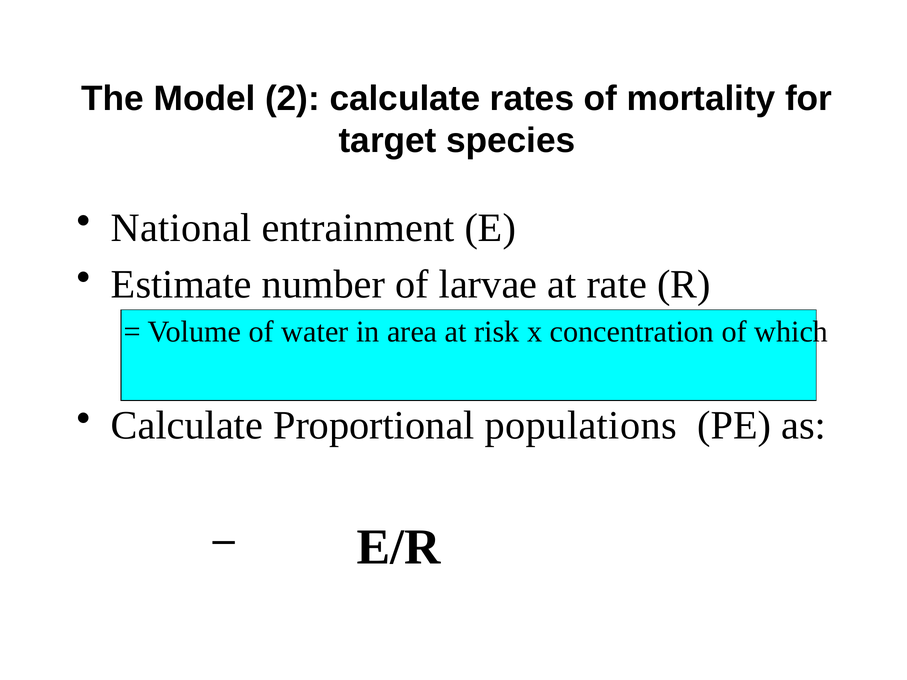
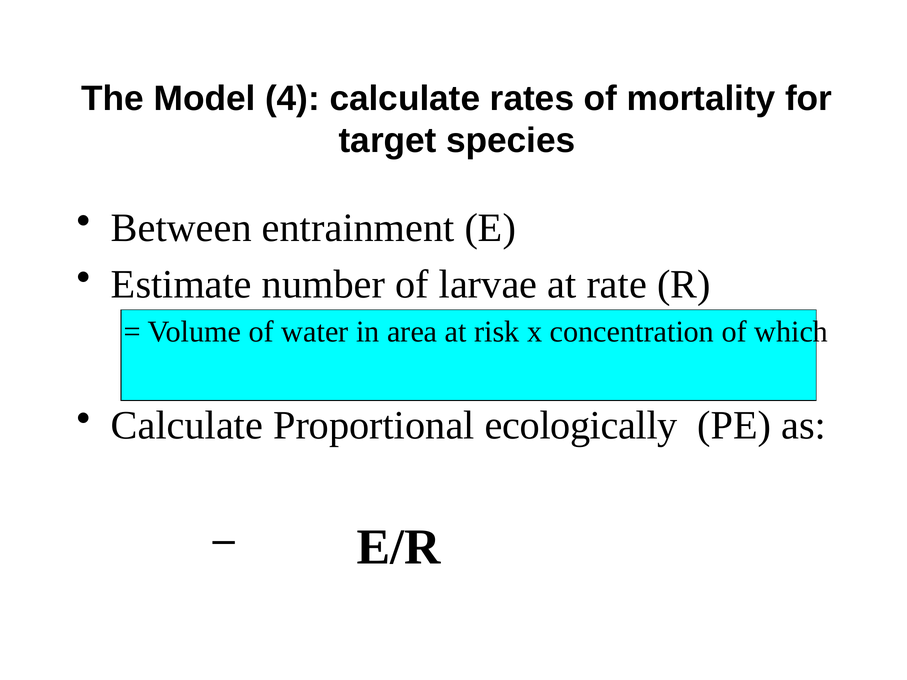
2: 2 -> 4 (293, 98)
National: National -> Between (181, 228)
populations: populations -> ecologically (581, 425)
